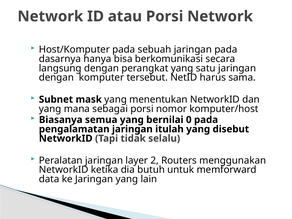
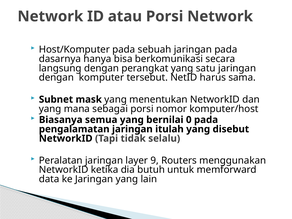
2: 2 -> 9 (155, 160)
